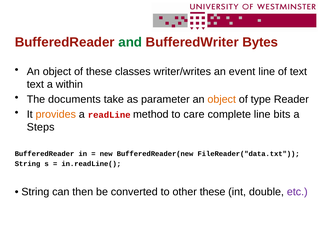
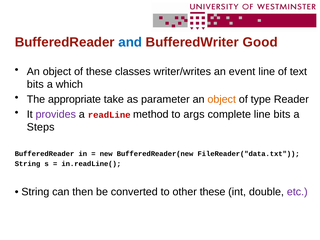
and colour: green -> blue (130, 42)
Bytes: Bytes -> Good (260, 42)
text: text -> bits (35, 84)
within: within -> which (69, 84)
documents: documents -> appropriate (74, 99)
provides colour: orange -> purple (56, 114)
care: care -> args (194, 114)
